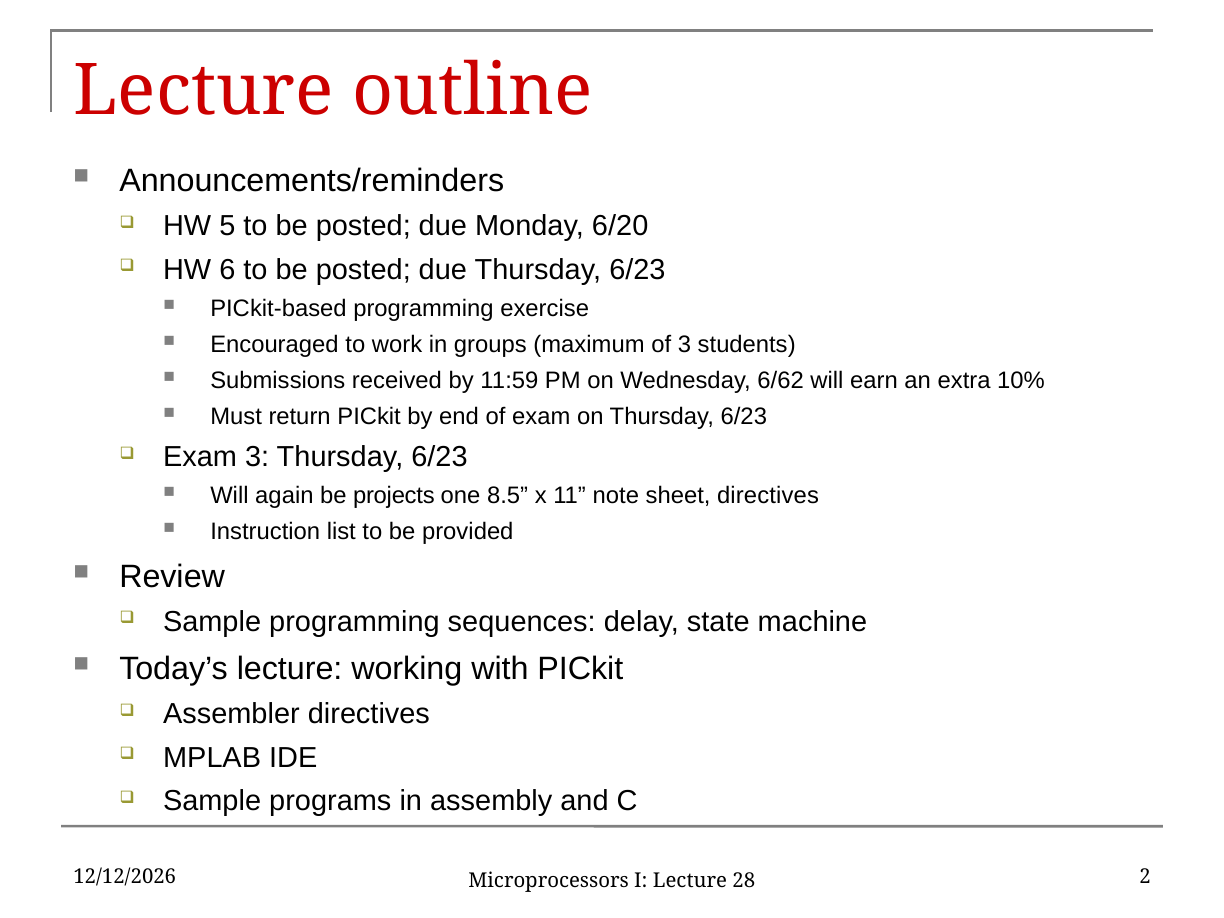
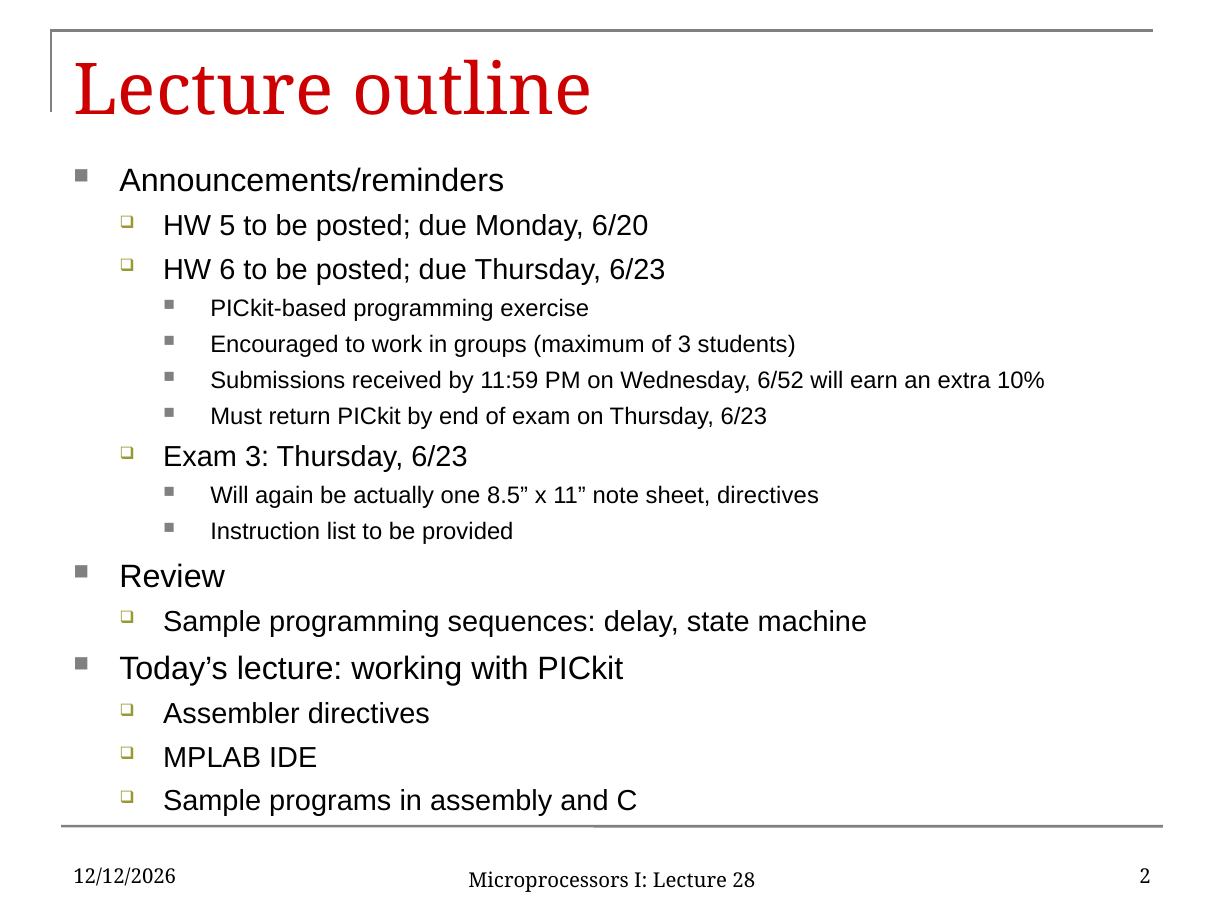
6/62: 6/62 -> 6/52 (781, 380)
projects: projects -> actually (394, 496)
